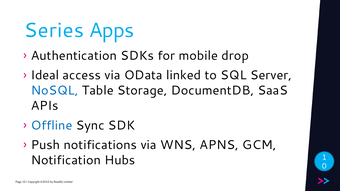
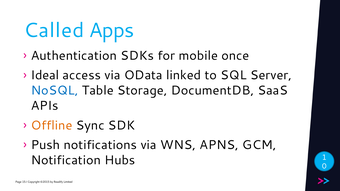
Series: Series -> Called (54, 30)
drop: drop -> once (235, 56)
Offline colour: blue -> orange (52, 126)
